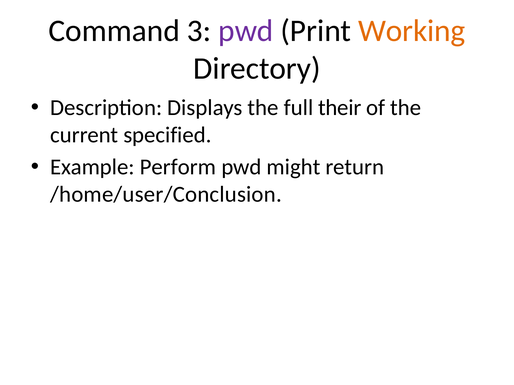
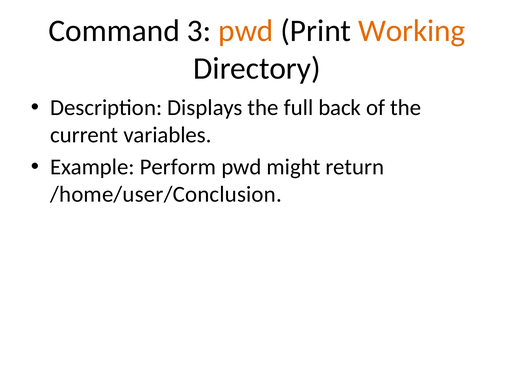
pwd colour: purple -> orange (246, 31)
their: their -> back (340, 108)
specified: specified -> variables (167, 135)
